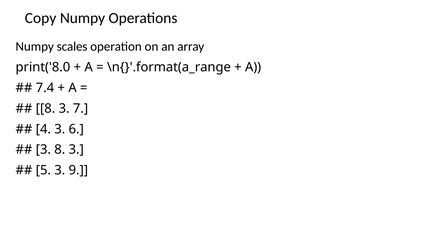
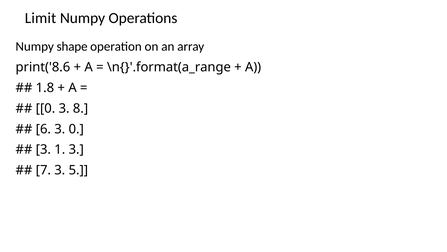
Copy: Copy -> Limit (41, 18)
scales: scales -> shape (72, 46)
print('8.0: print('8.0 -> print('8.6 (43, 67)
7.4: 7.4 -> 1.8 (45, 88)
8: 8 -> 0 (45, 108)
7: 7 -> 8 (81, 108)
4: 4 -> 6 (43, 129)
3 6: 6 -> 0 (76, 129)
3 8: 8 -> 1 (60, 149)
5: 5 -> 7 (43, 170)
9: 9 -> 5 (78, 170)
